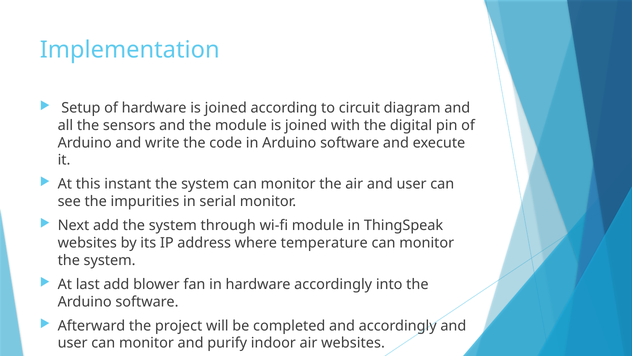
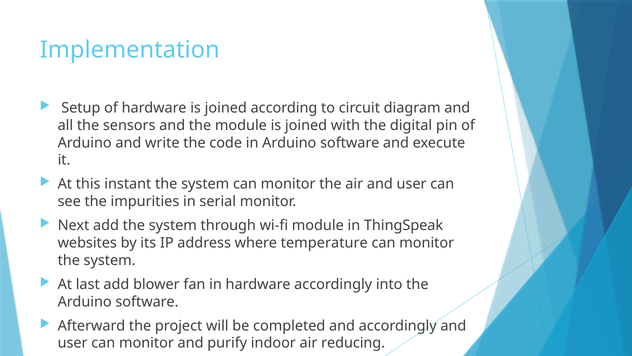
air websites: websites -> reducing (353, 343)
